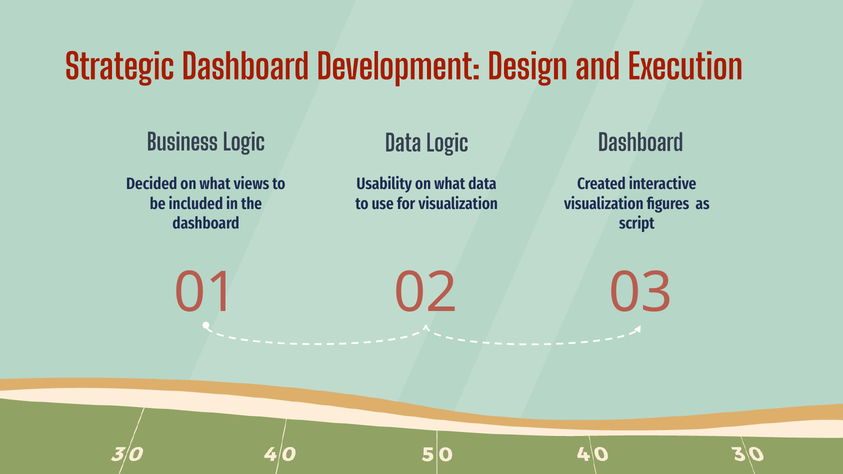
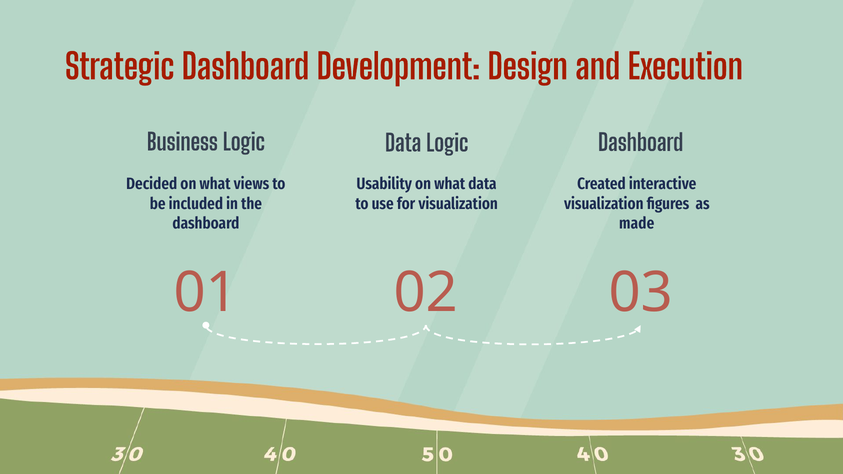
script: script -> made (637, 223)
